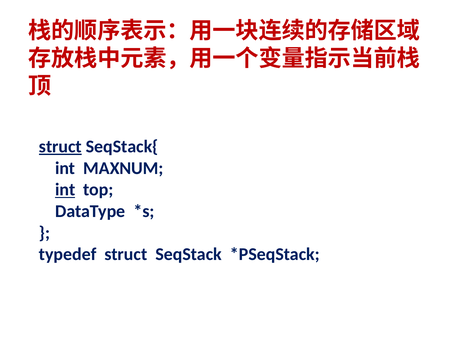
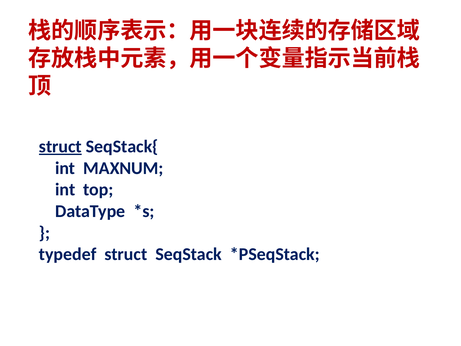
int underline: present -> none (65, 190)
